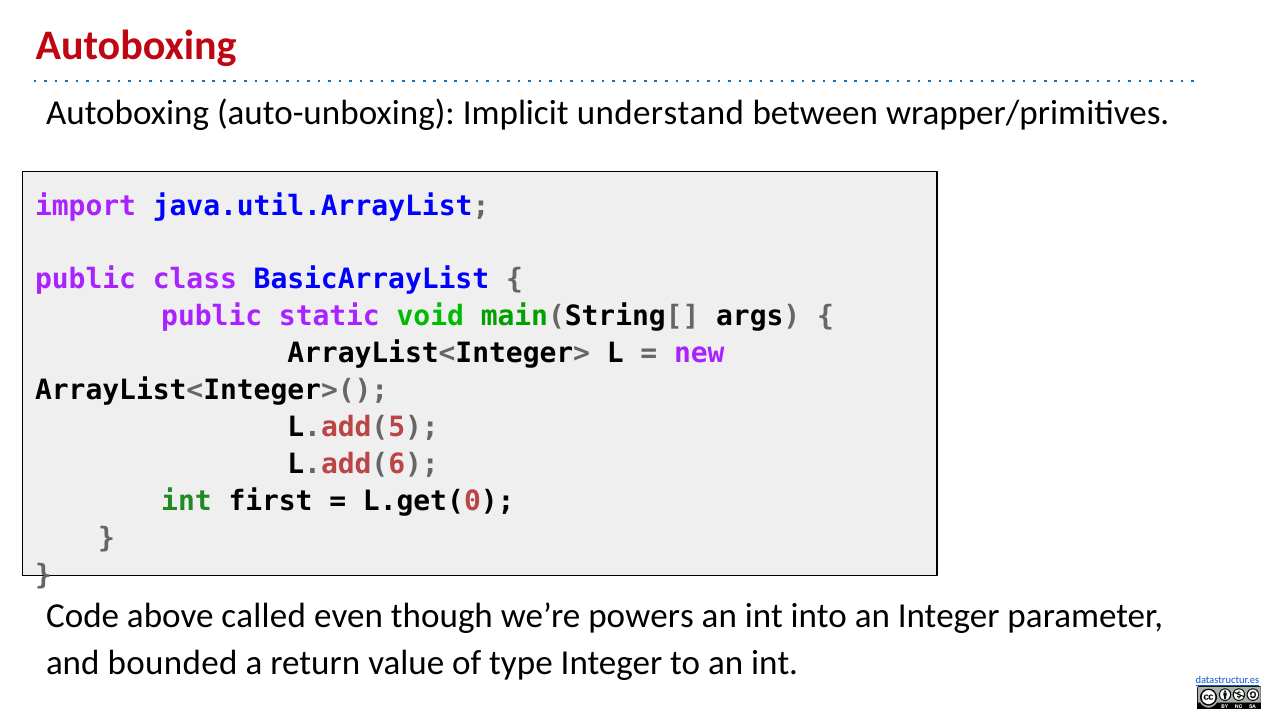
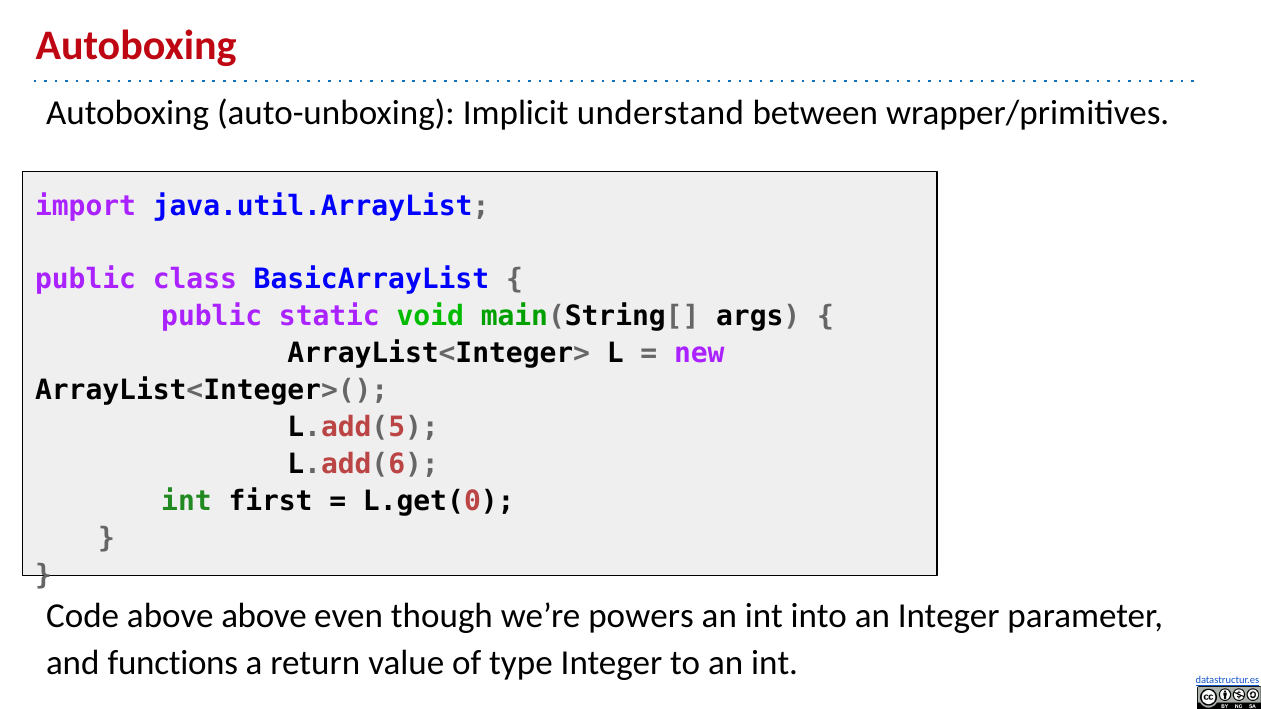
above called: called -> above (264, 617)
bounded: bounded -> functions (173, 663)
